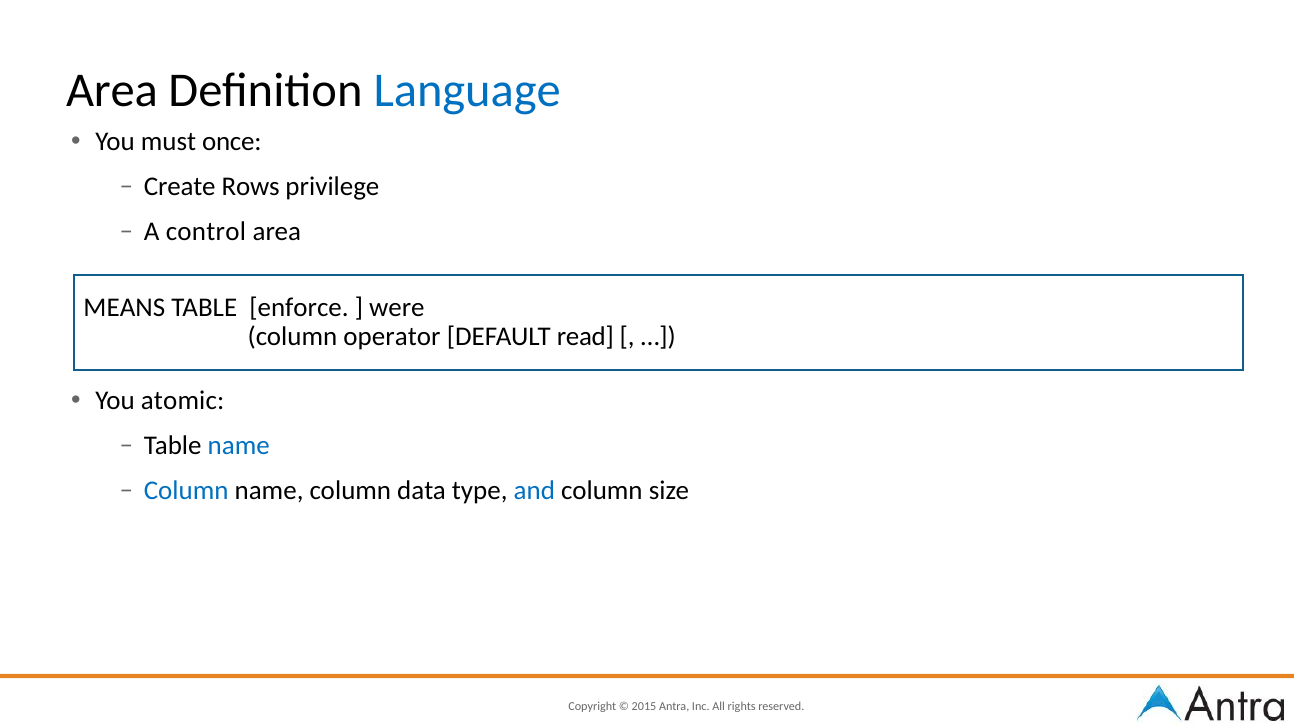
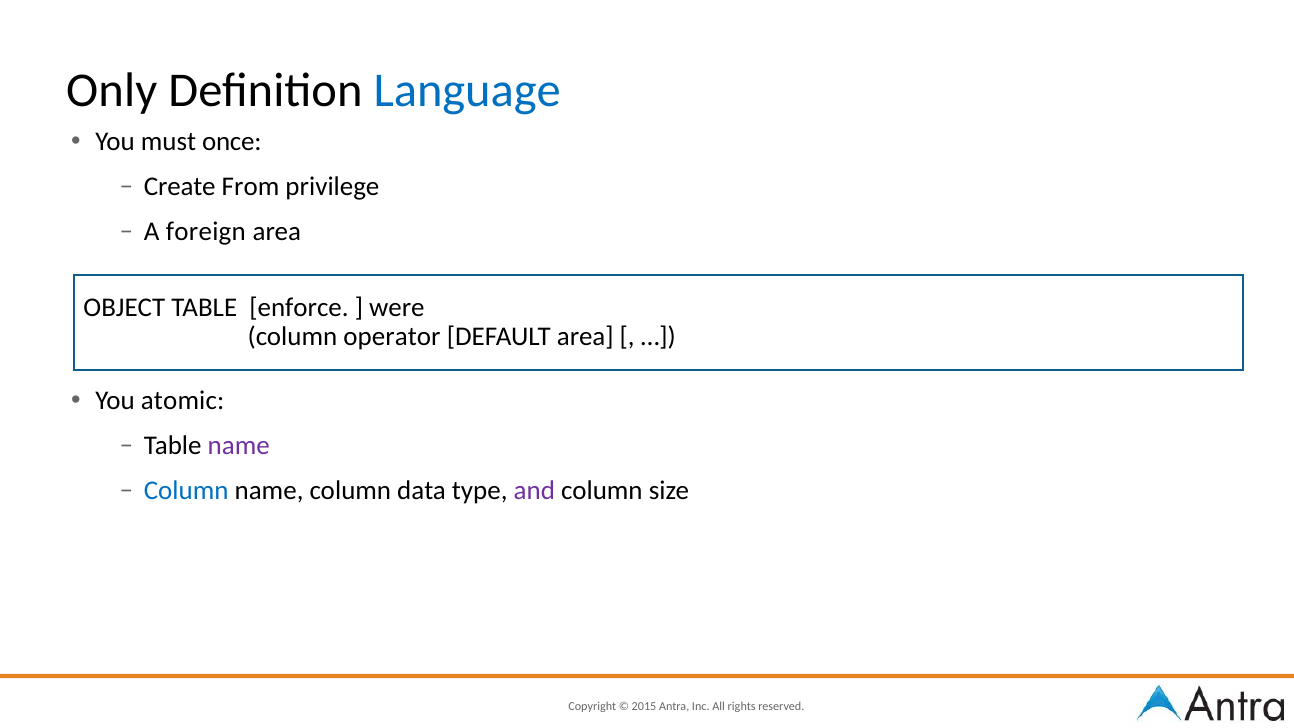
Area: Area -> Only (112, 91)
Rows: Rows -> From (250, 187)
control: control -> foreign (206, 232)
MEANS: MEANS -> OBJECT (124, 308)
DEFAULT read: read -> area (585, 337)
name colour: blue -> purple (239, 446)
and colour: blue -> purple (534, 491)
